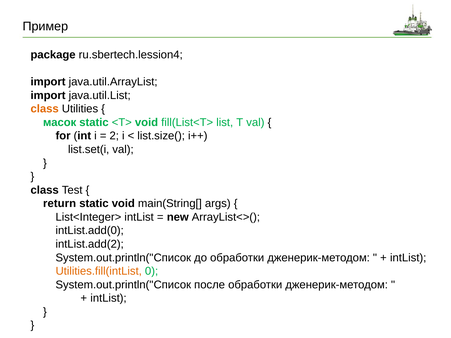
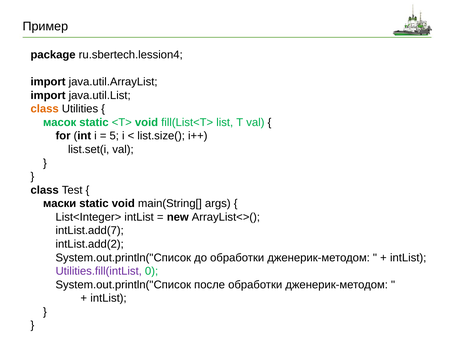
2: 2 -> 5 (114, 136)
return: return -> маски (60, 204)
intList.add(0: intList.add(0 -> intList.add(7 (90, 231)
Utilities.fill(intList colour: orange -> purple (99, 271)
